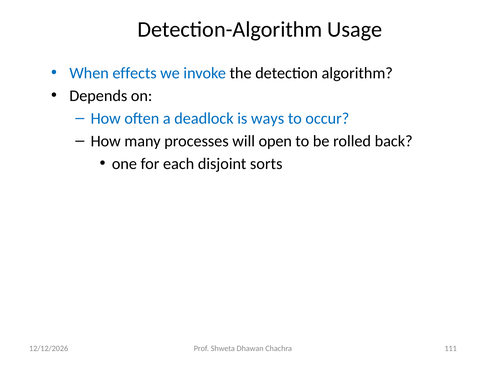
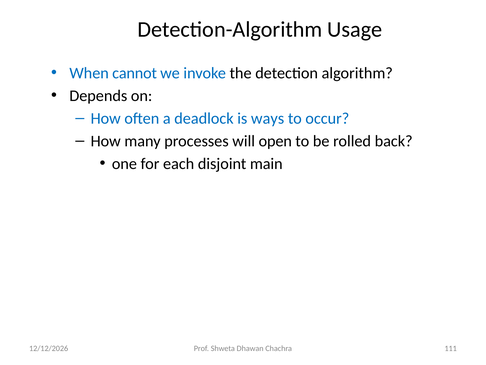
effects: effects -> cannot (135, 73)
sorts: sorts -> main (266, 164)
